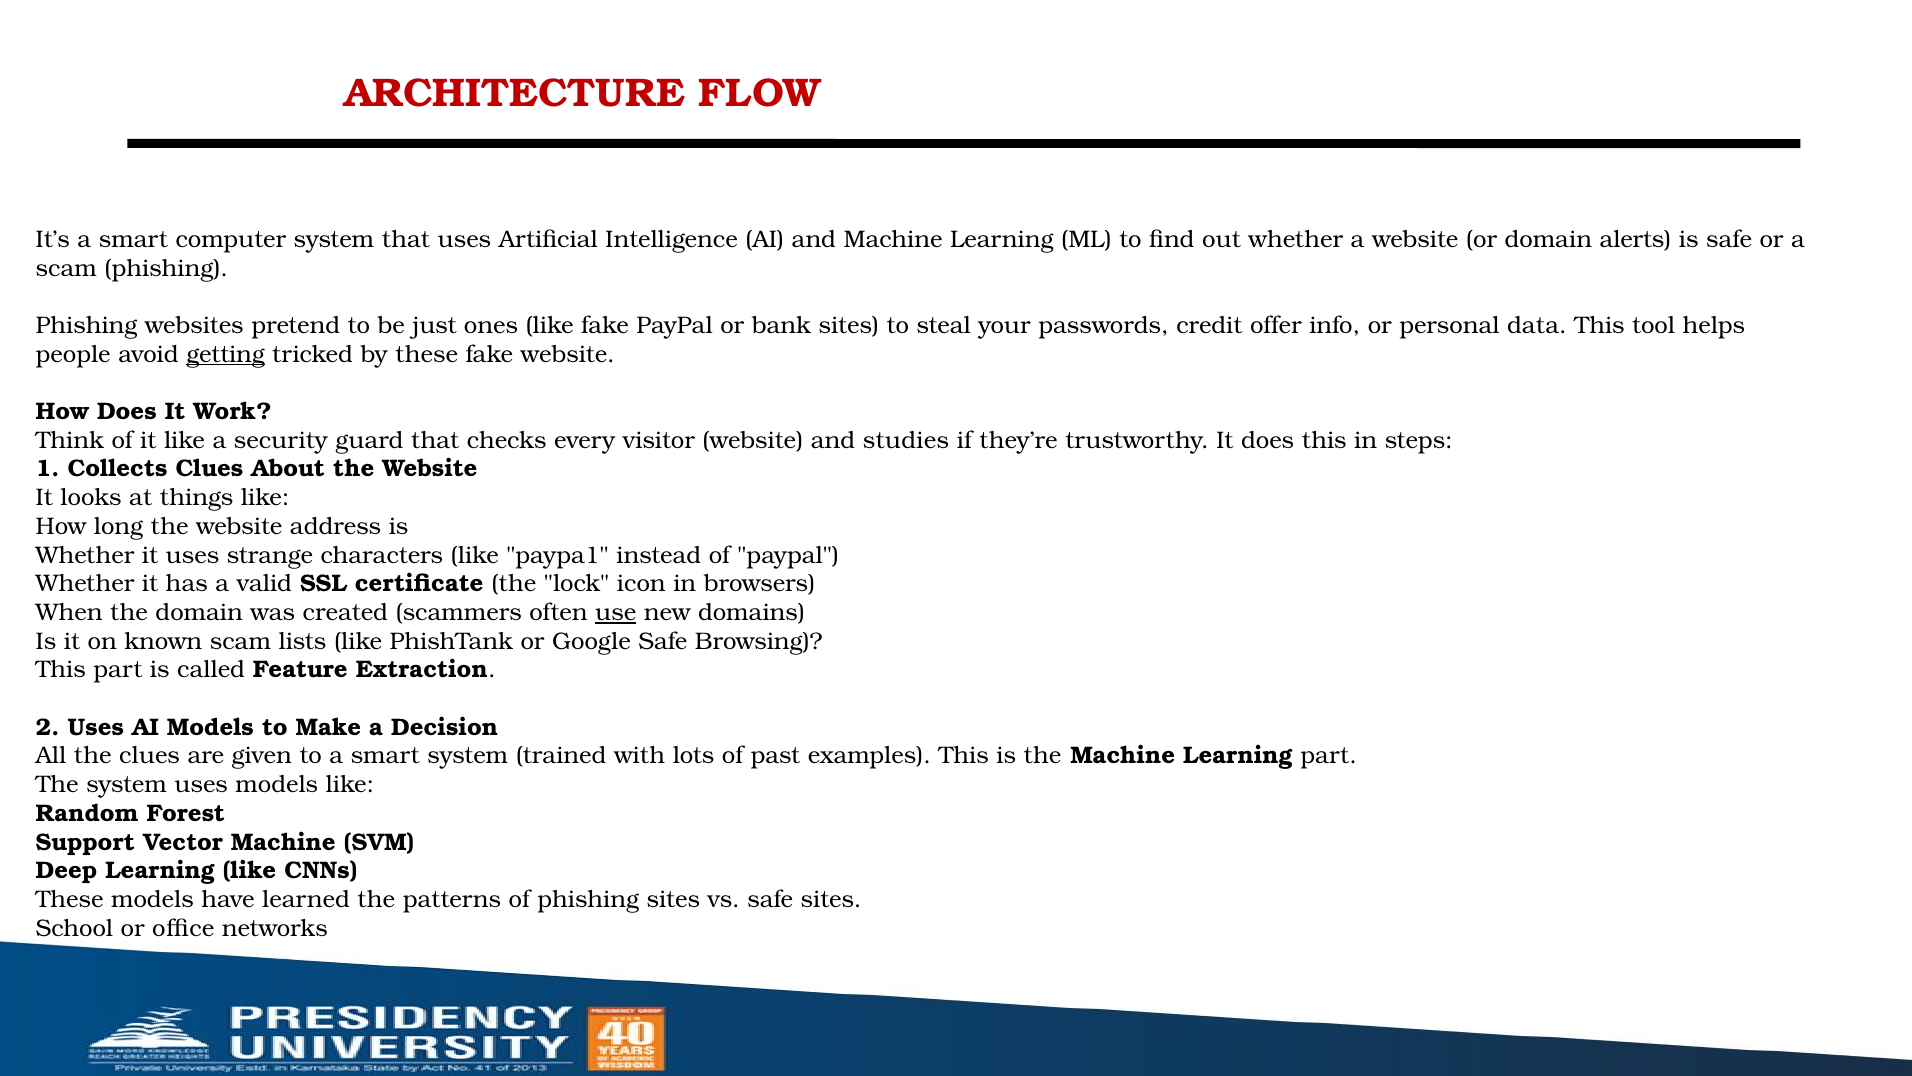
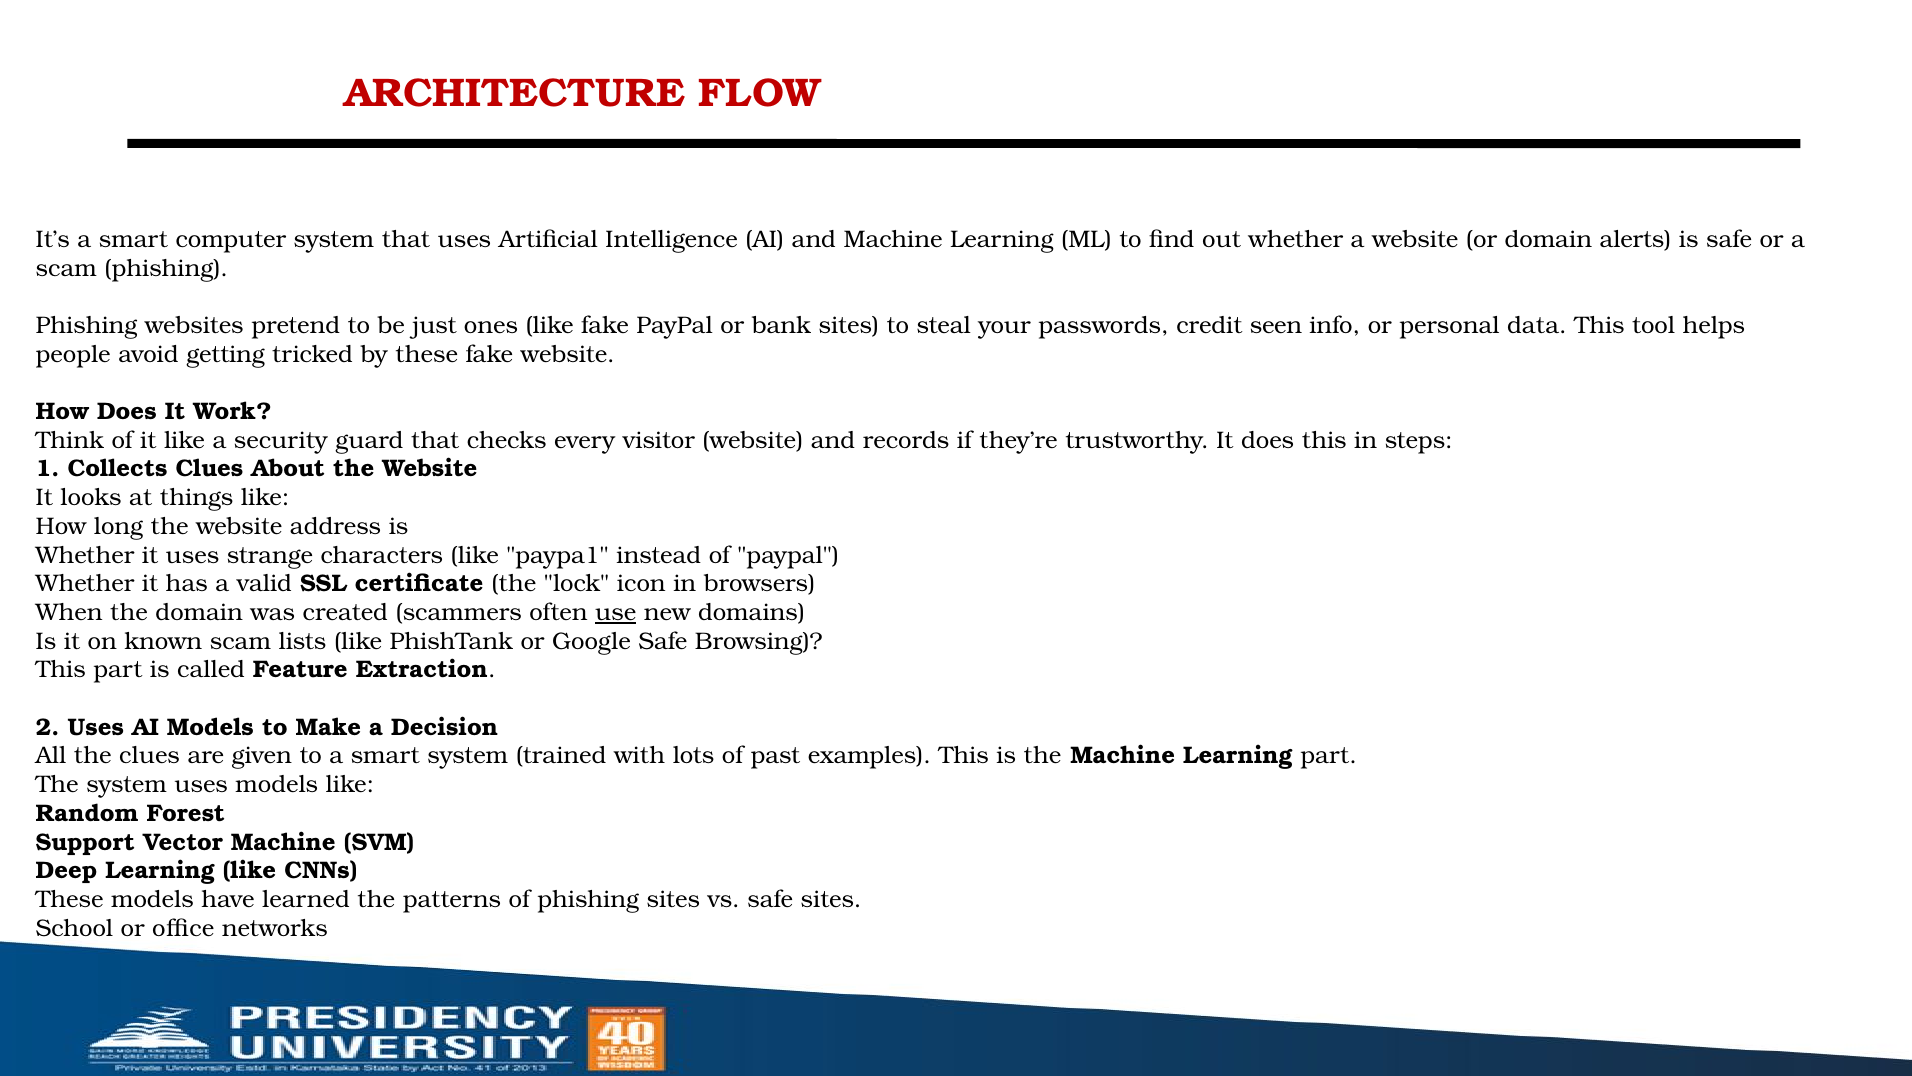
offer: offer -> seen (1276, 325)
getting underline: present -> none (226, 354)
studies: studies -> records (906, 440)
